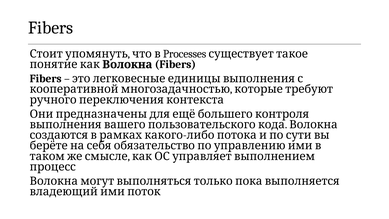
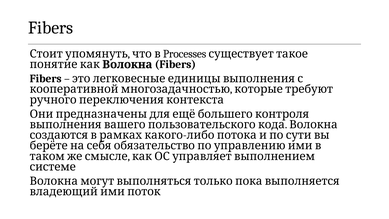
процесс: процесс -> системе (53, 167)
